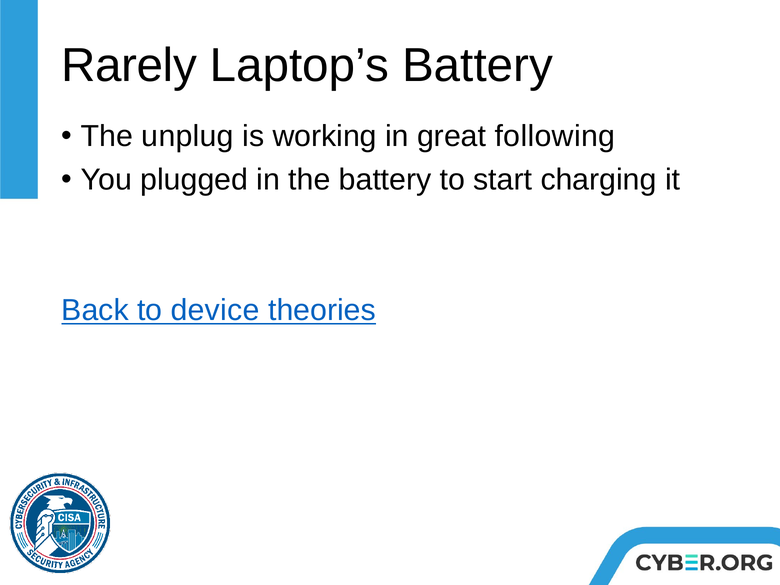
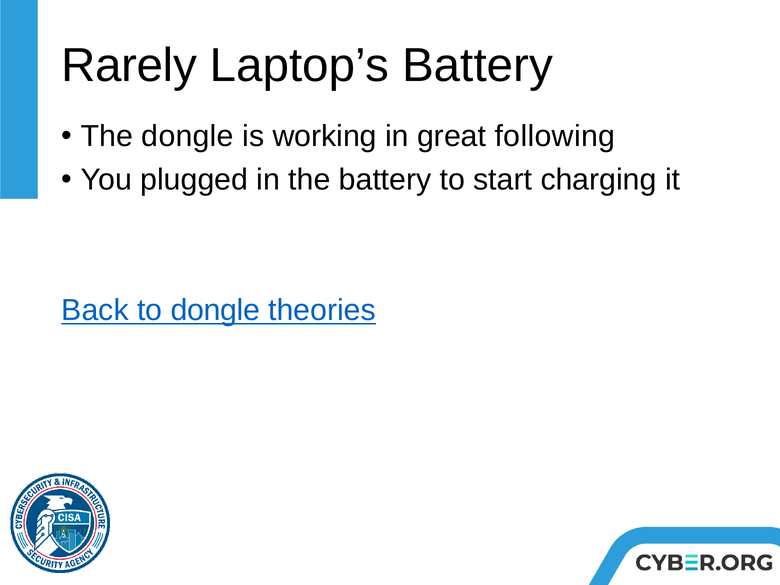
The unplug: unplug -> dongle (188, 136)
to device: device -> dongle (215, 310)
